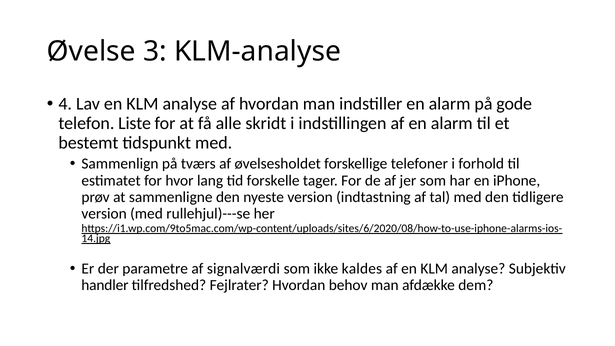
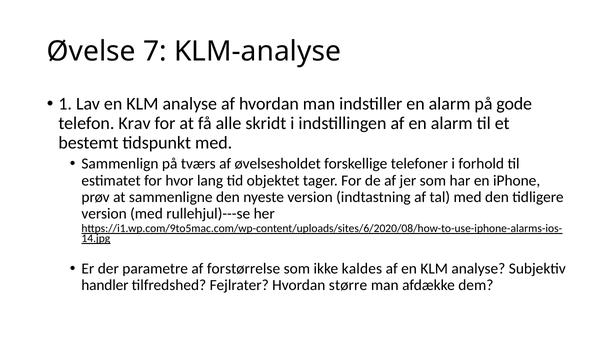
3: 3 -> 7 (155, 52)
4: 4 -> 1 (65, 104)
Liste: Liste -> Krav (135, 123)
forskelle: forskelle -> objektet (273, 180)
signalværdi: signalværdi -> forstørrelse (244, 269)
behov: behov -> større (348, 285)
